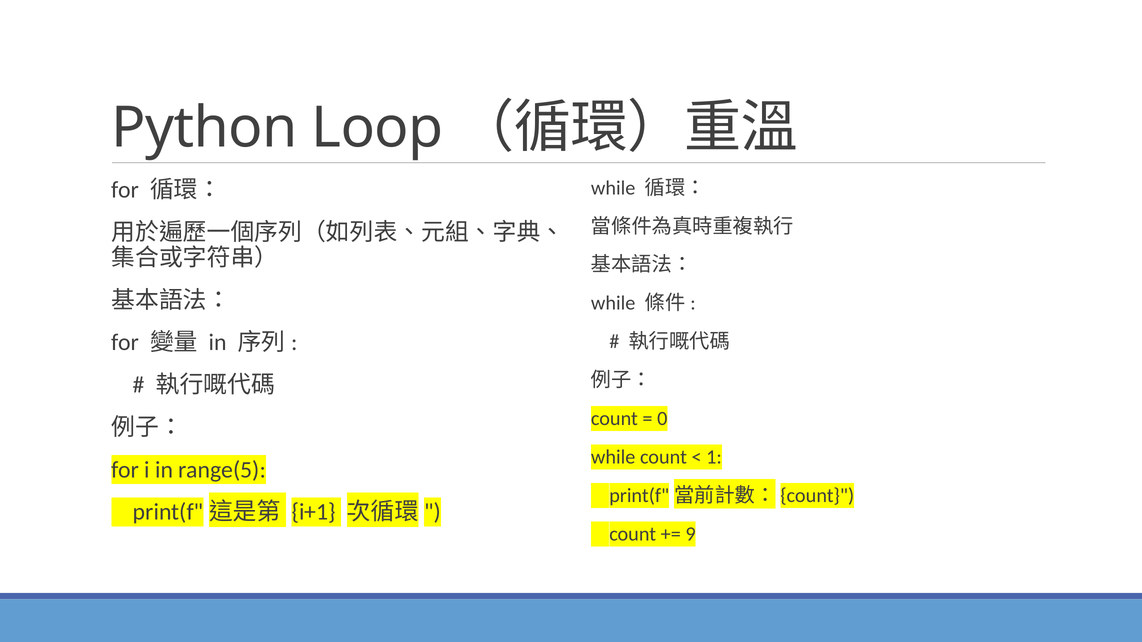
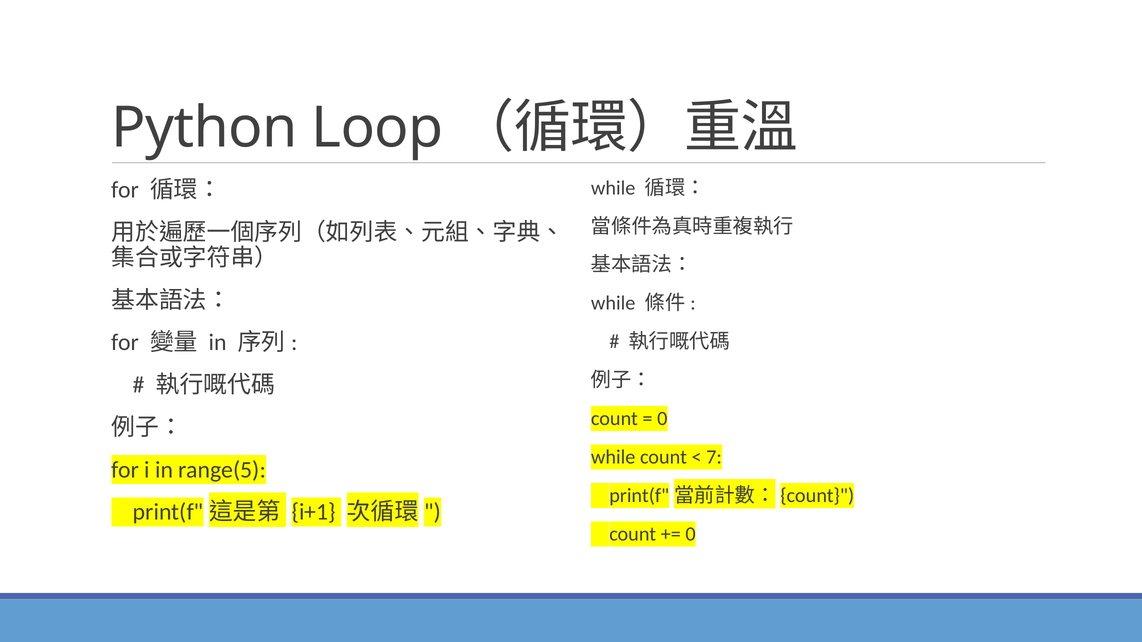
1: 1 -> 7 (714, 458)
9: 9 -> 0 (691, 535)
